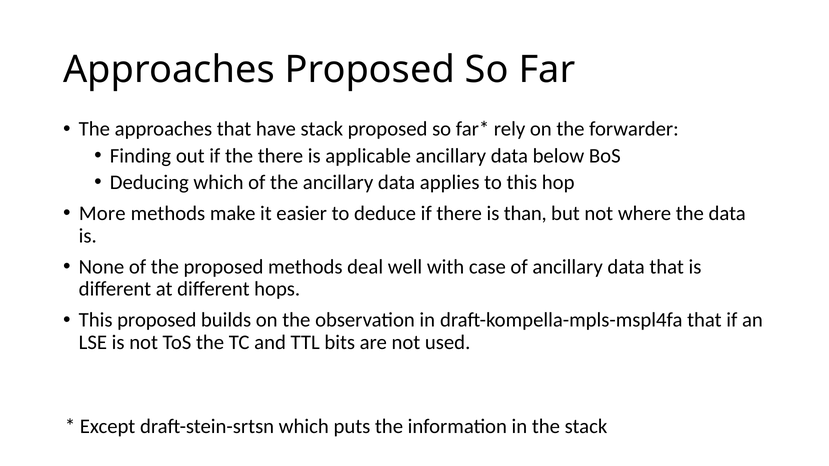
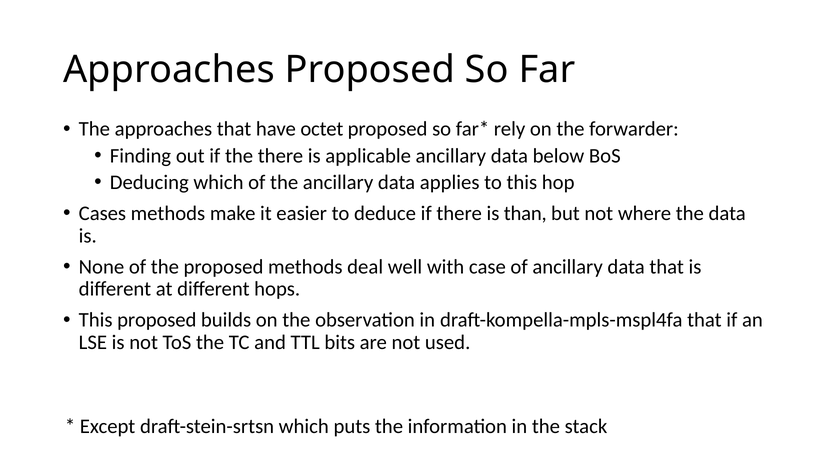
have stack: stack -> octet (322, 129)
More: More -> Cases (102, 214)
